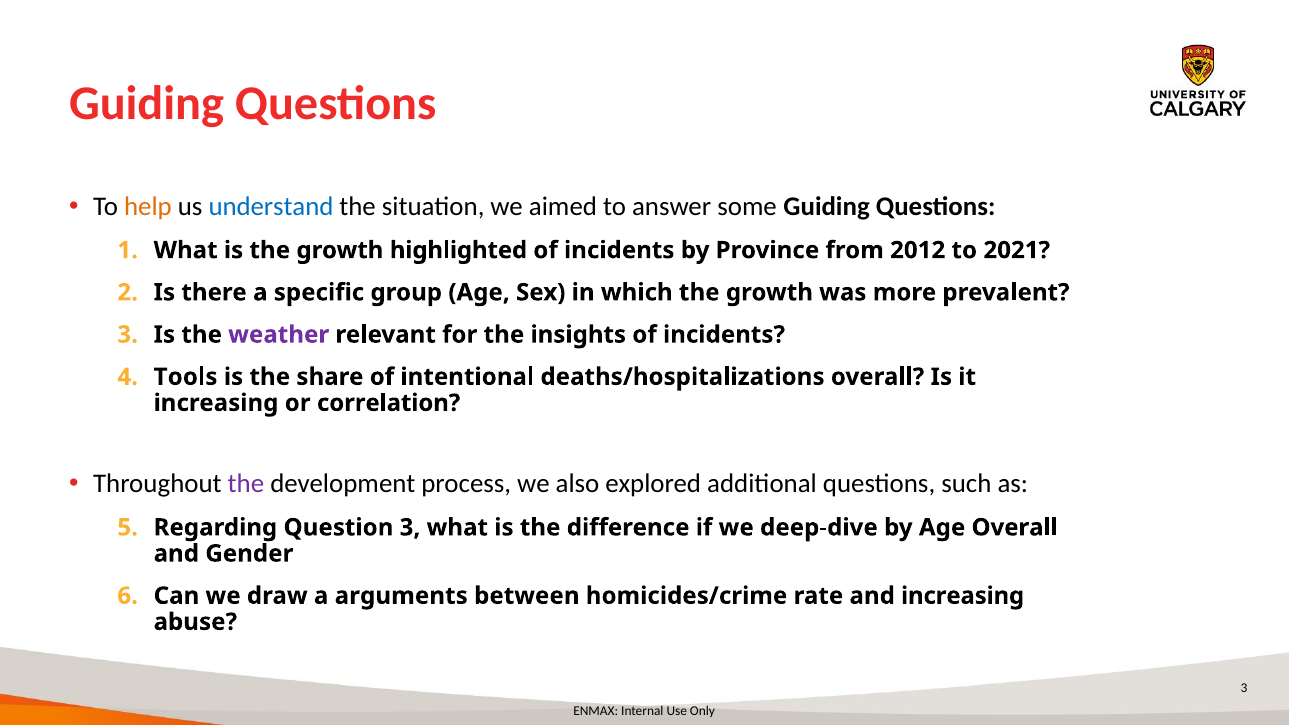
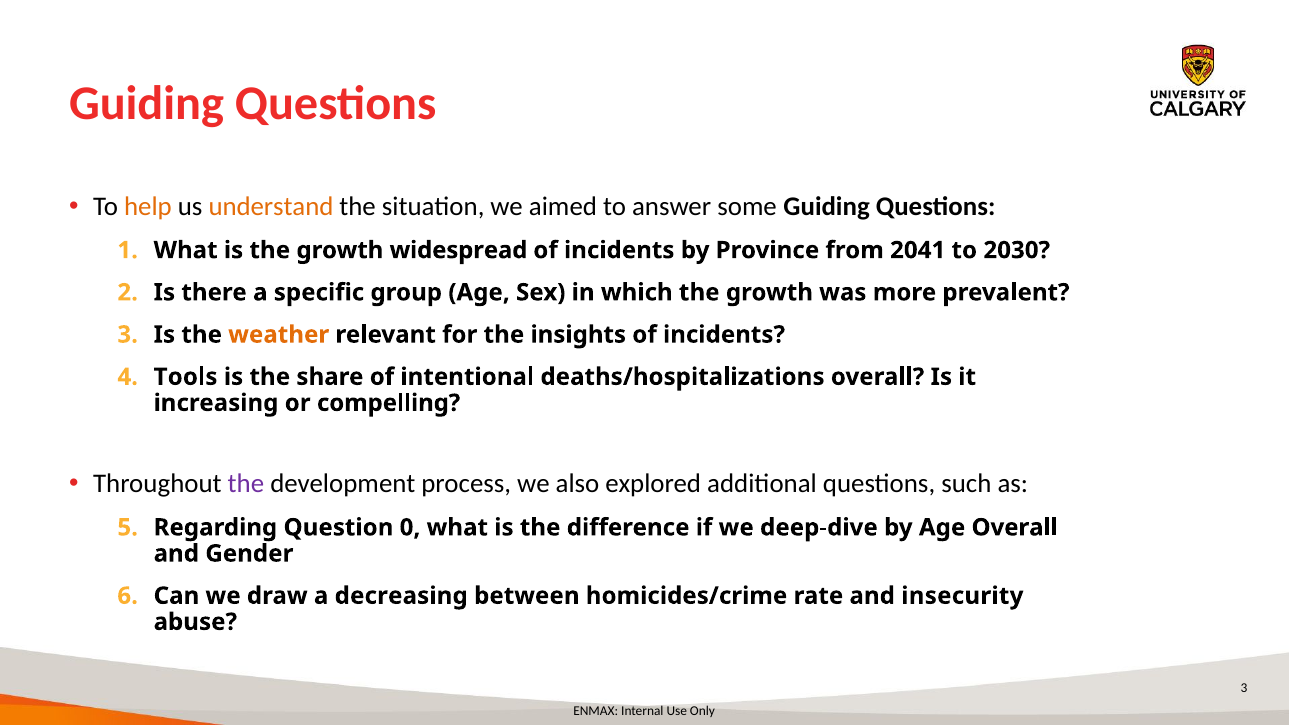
understand colour: blue -> orange (271, 207)
highlighted: highlighted -> widespread (459, 250)
2012: 2012 -> 2041 (918, 250)
2021: 2021 -> 2030 (1017, 250)
weather colour: purple -> orange (279, 335)
correlation: correlation -> compelling (389, 403)
Question 3: 3 -> 0 (410, 528)
arguments: arguments -> decreasing (401, 596)
and increasing: increasing -> insecurity (962, 596)
